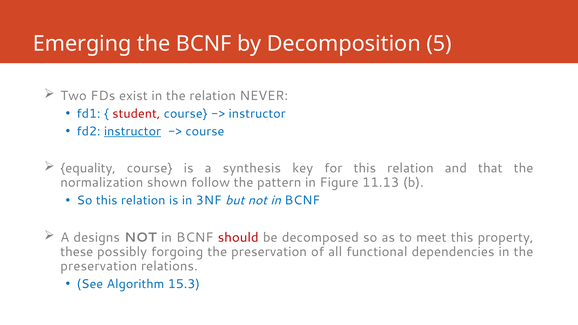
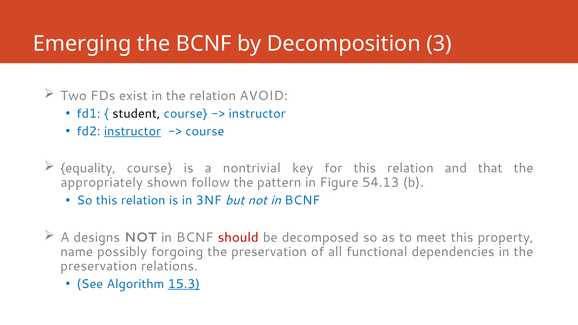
5: 5 -> 3 (439, 44)
NEVER: NEVER -> AVOID (264, 96)
student colour: red -> black (136, 114)
synthesis: synthesis -> nontrivial (252, 168)
normalization: normalization -> appropriately (102, 183)
11.13: 11.13 -> 54.13 (381, 183)
these: these -> name (77, 252)
15.3 underline: none -> present (184, 284)
